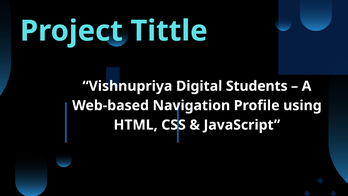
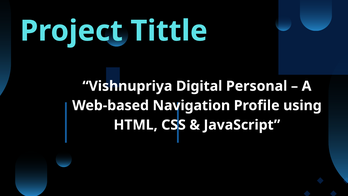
Students: Students -> Personal (257, 86)
